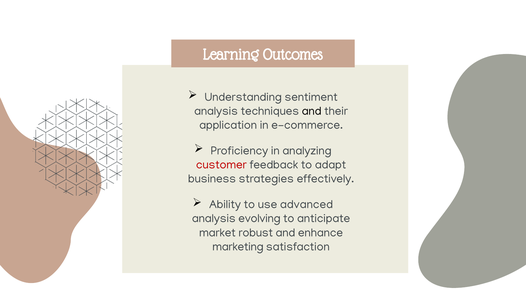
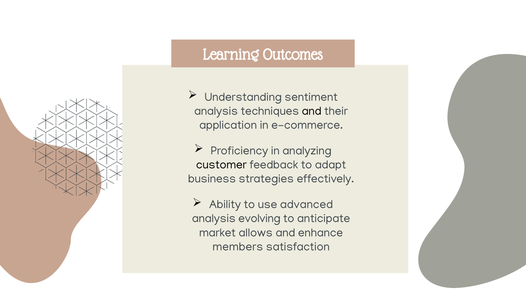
customer colour: red -> black (221, 165)
robust: robust -> allows (256, 232)
marketing: marketing -> members (238, 246)
